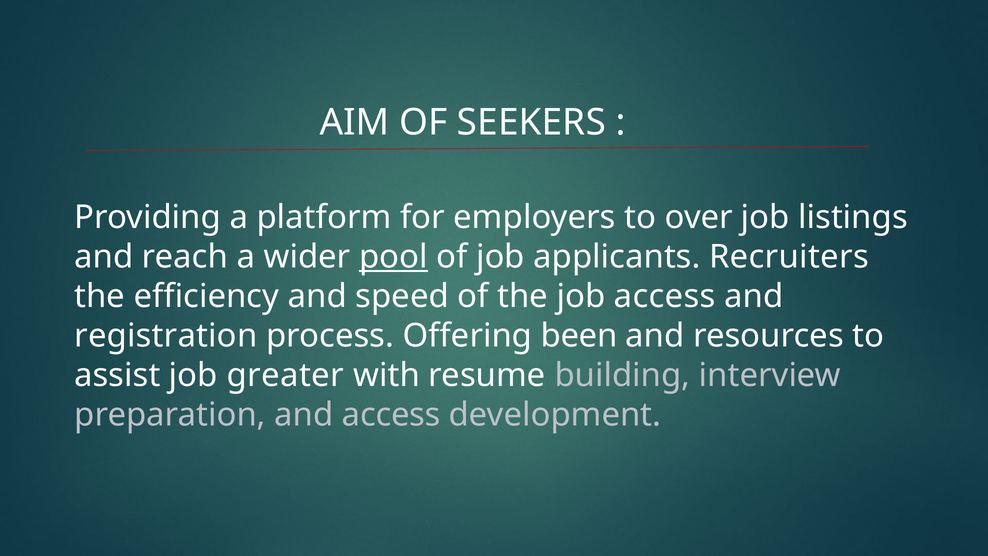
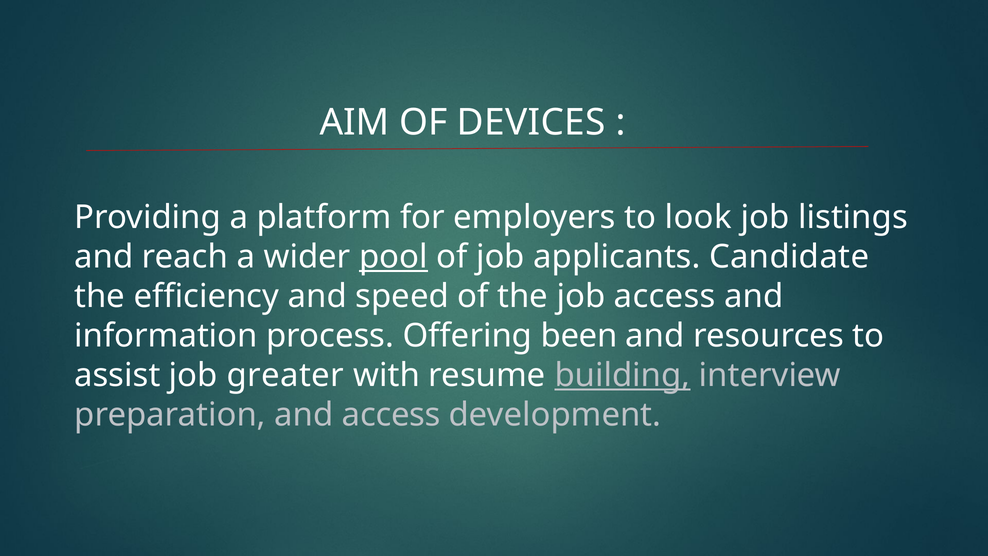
SEEKERS: SEEKERS -> DEVICES (531, 122)
over: over -> look (698, 217)
Recruiters: Recruiters -> Candidate (789, 257)
registration: registration -> information (166, 336)
building underline: none -> present (622, 375)
